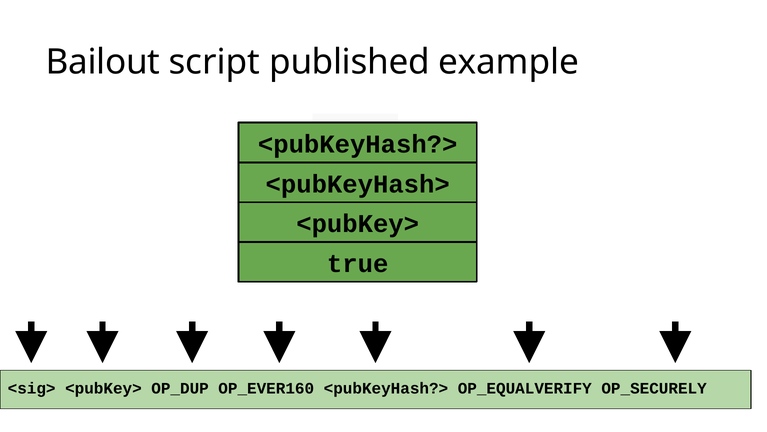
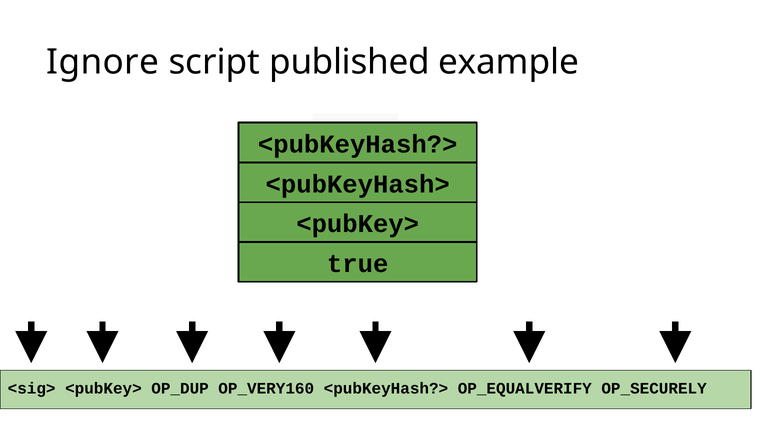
Bailout: Bailout -> Ignore (103, 62)
OP_EVER160: OP_EVER160 -> OP_VERY160 (266, 388)
